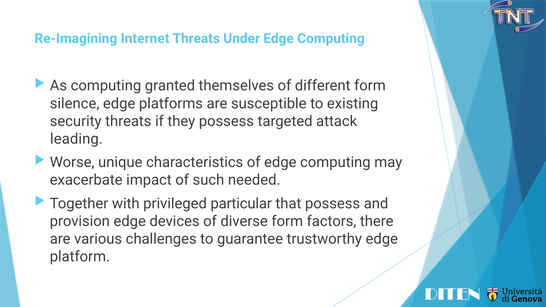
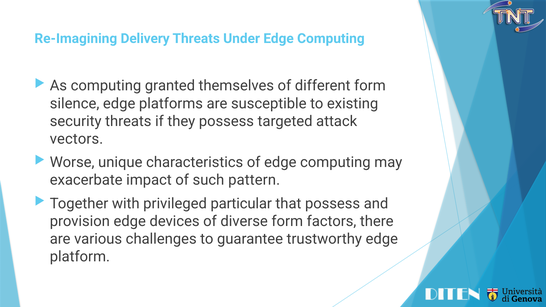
Internet: Internet -> Delivery (145, 38)
leading: leading -> vectors (76, 139)
needed: needed -> pattern (254, 180)
